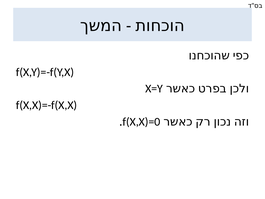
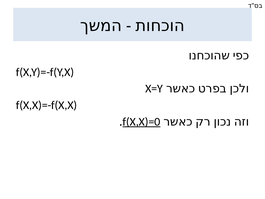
f(X,X)=0 underline: none -> present (141, 122)
